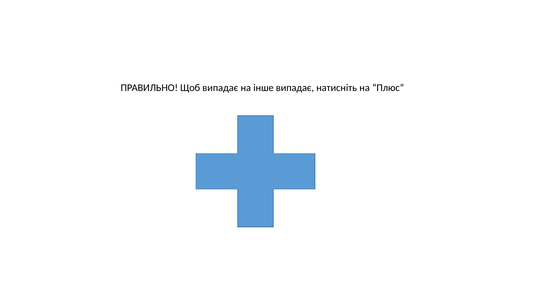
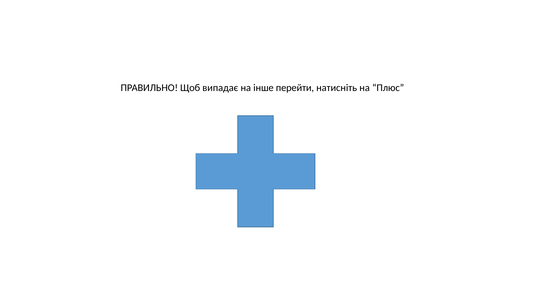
інше випадає: випадає -> перейти (295, 88)
